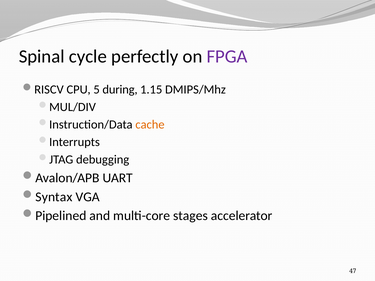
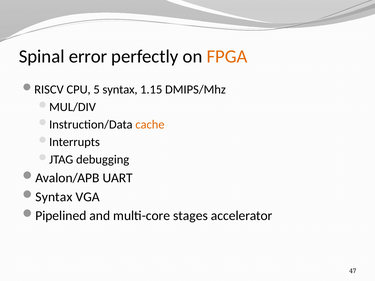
cycle: cycle -> error (88, 56)
FPGA colour: purple -> orange (227, 56)
5 during: during -> syntax (120, 90)
